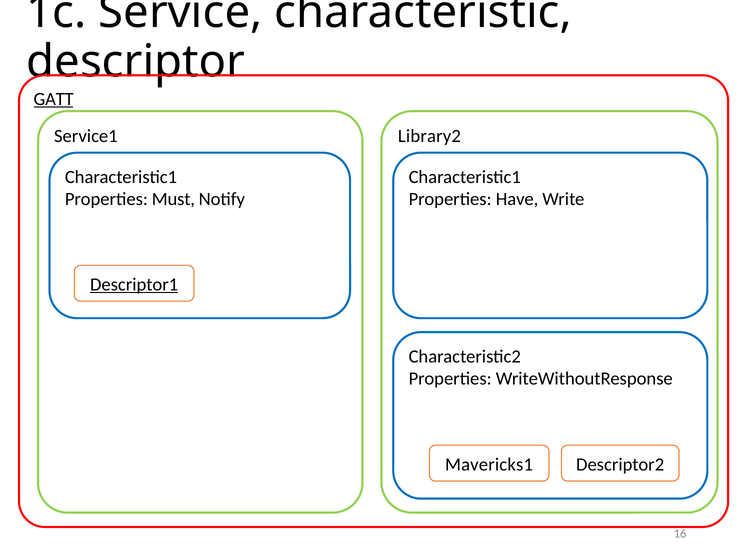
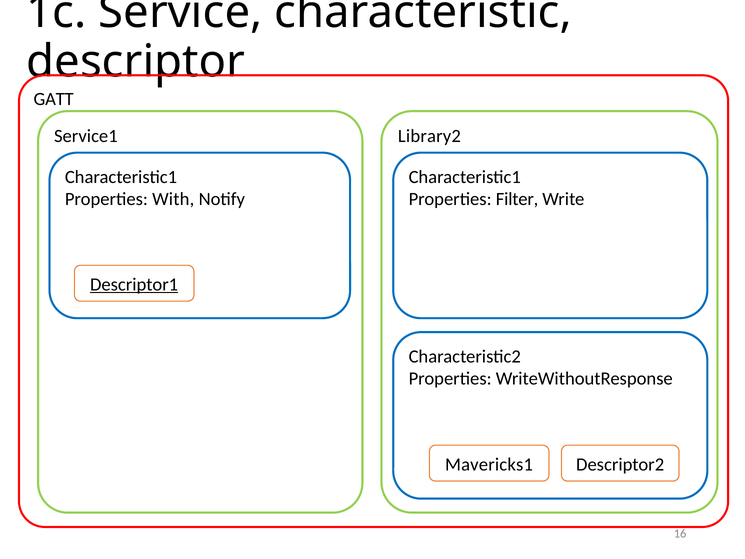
GATT underline: present -> none (54, 99)
Must: Must -> With (173, 199)
Have: Have -> Filter (517, 199)
